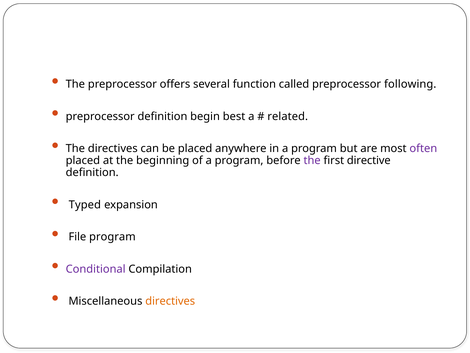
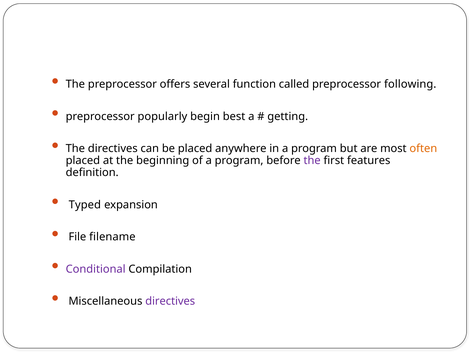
preprocessor definition: definition -> popularly (162, 116)
related: related -> getting (288, 116)
often colour: purple -> orange (423, 148)
directive: directive -> features (369, 160)
File program: program -> filename (112, 237)
directives colour: orange -> purple (170, 301)
